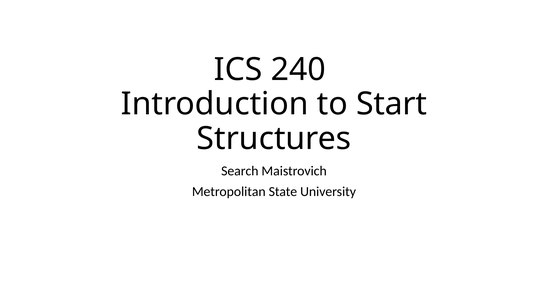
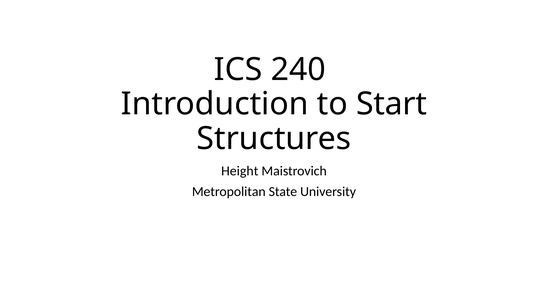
Search: Search -> Height (240, 171)
